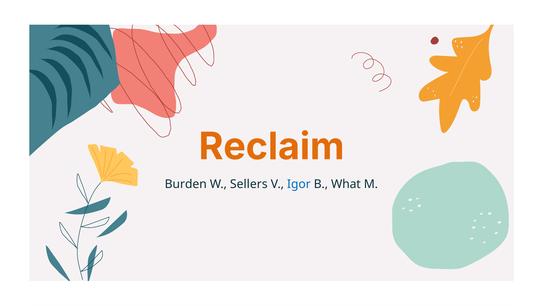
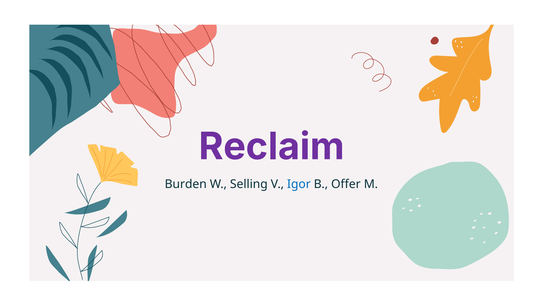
Reclaim colour: orange -> purple (272, 146)
Sellers: Sellers -> Selling (249, 184)
What: What -> Offer (346, 184)
